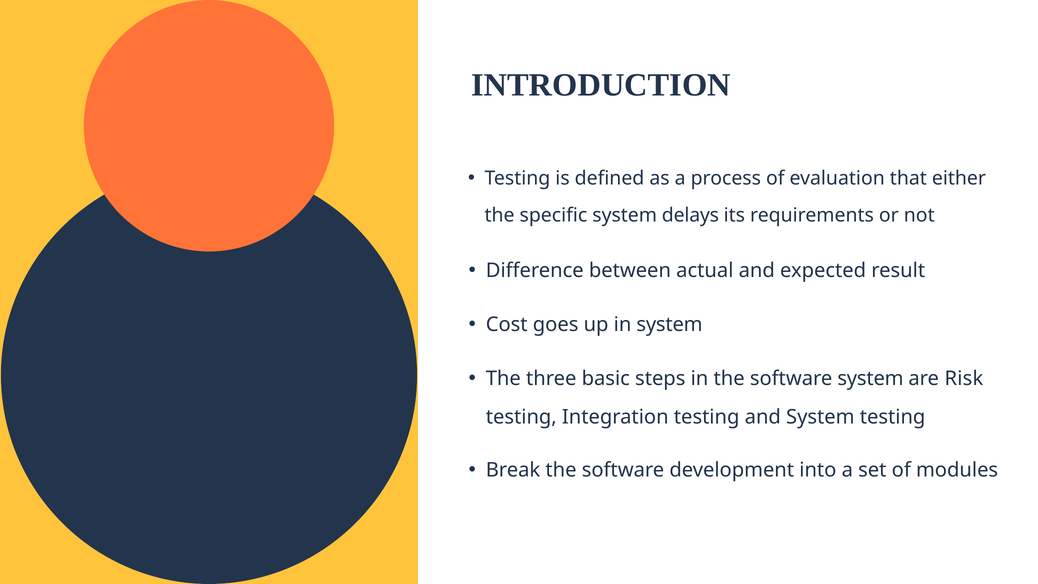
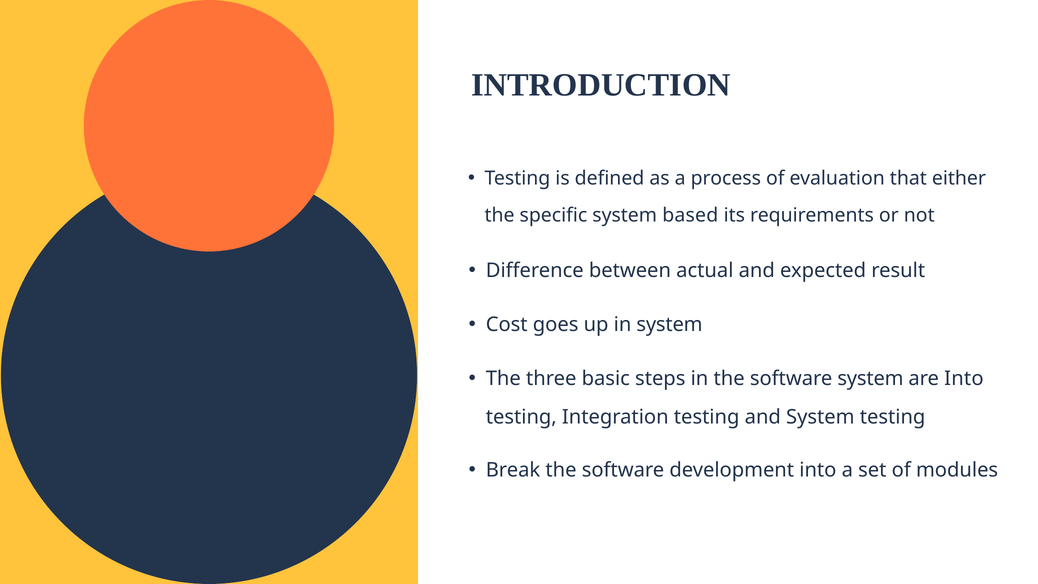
delays: delays -> based (690, 215)
are Risk: Risk -> Into (964, 379)
